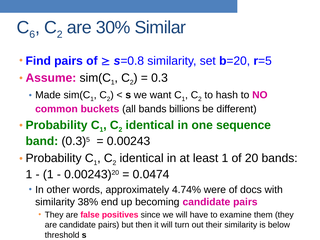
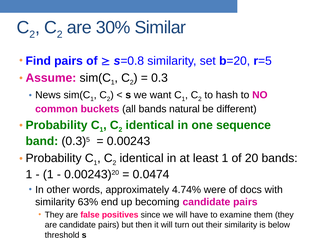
6: 6 -> 2 (32, 34)
Made: Made -> News (48, 95)
billions: billions -> natural (184, 109)
38%: 38% -> 63% (88, 202)
